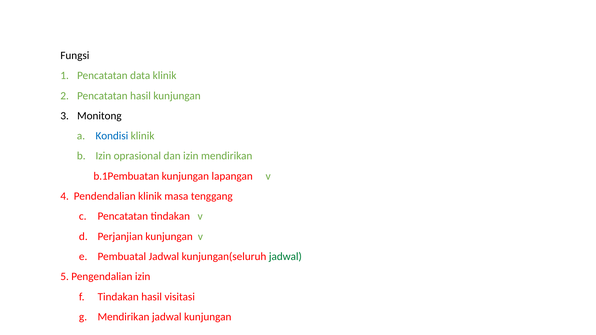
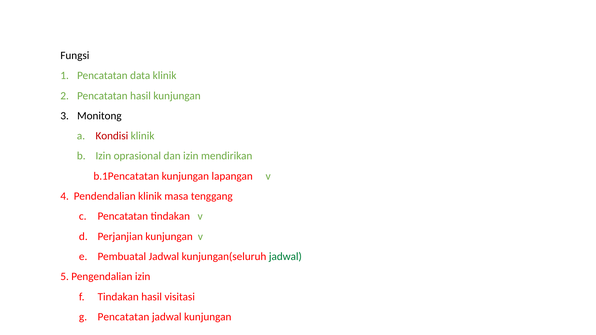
Kondisi colour: blue -> red (112, 136)
b.1Pembuatan: b.1Pembuatan -> b.1Pencatatan (126, 176)
Mendirikan: Mendirikan -> Pencatatan (123, 317)
